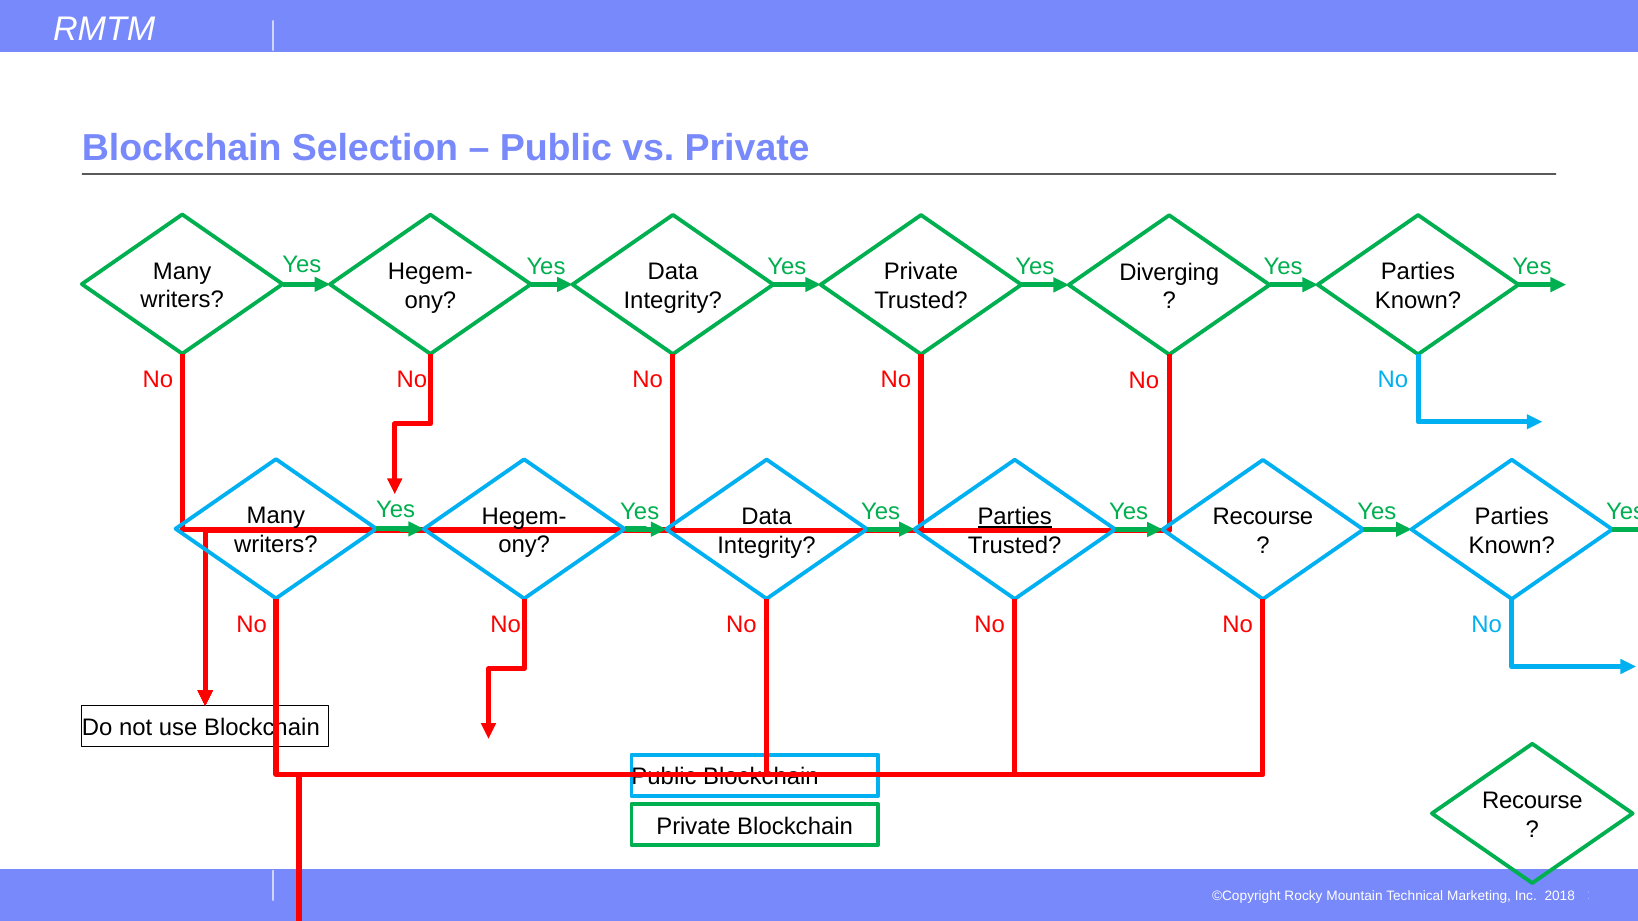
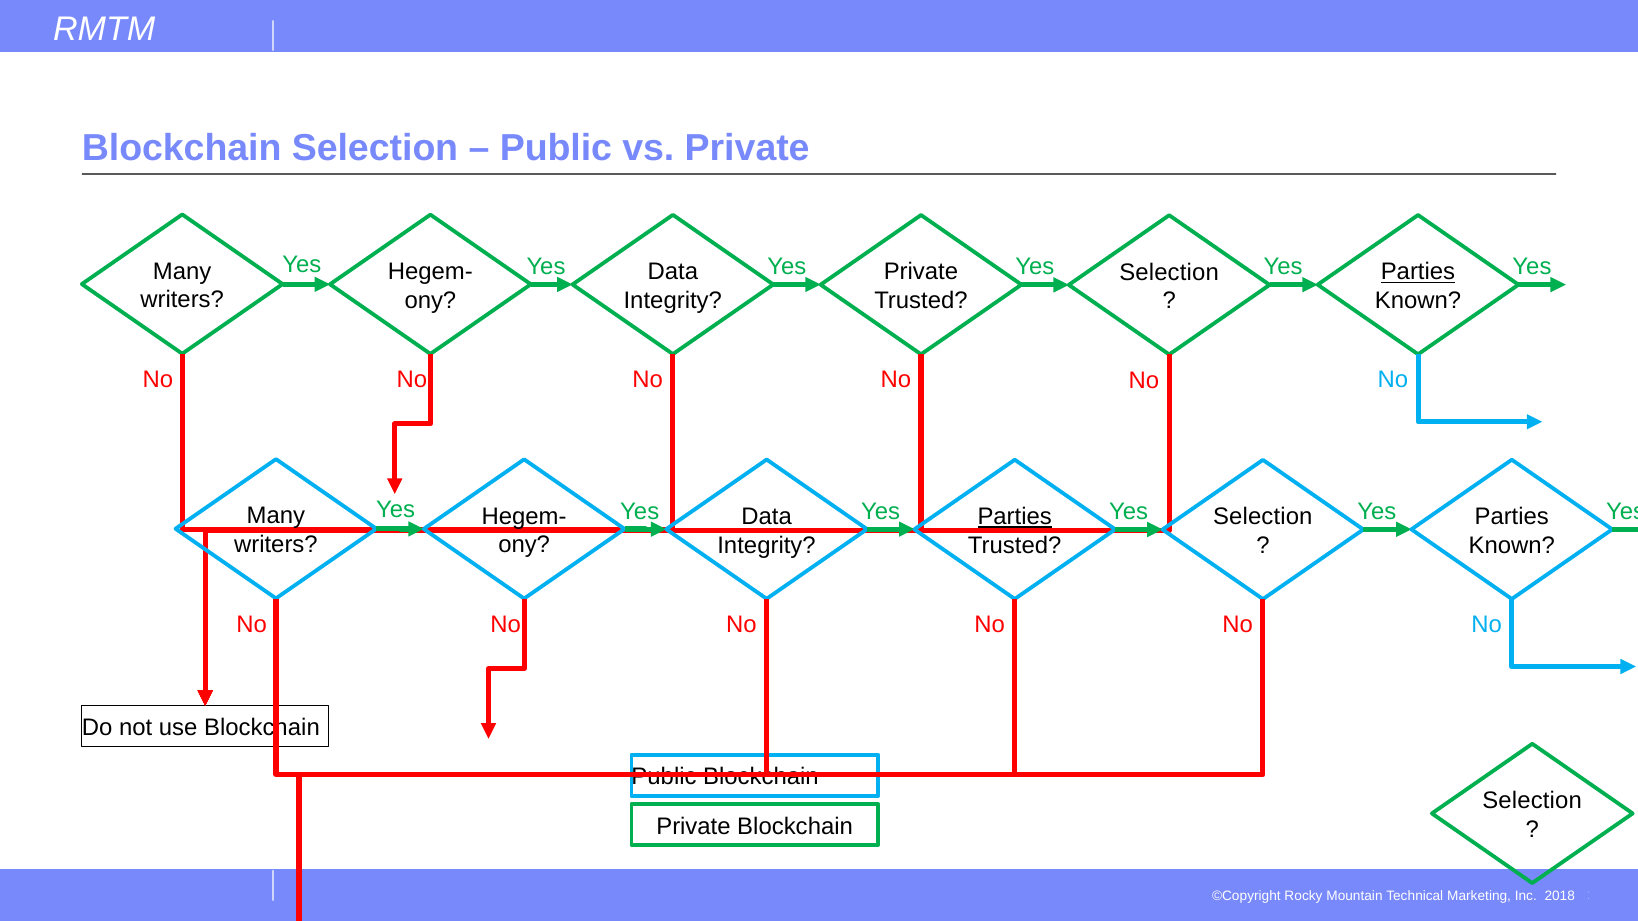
Parties underline: none -> present (1418, 272)
Diverging: Diverging -> Selection (1169, 272)
Recourse: Recourse -> Selection (1263, 517)
Recourse: Recourse -> Selection (1532, 801)
